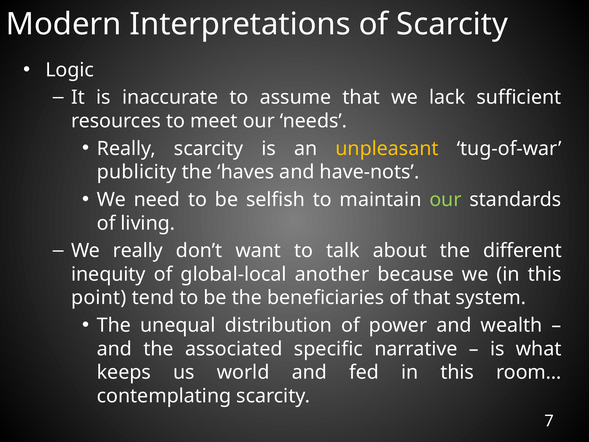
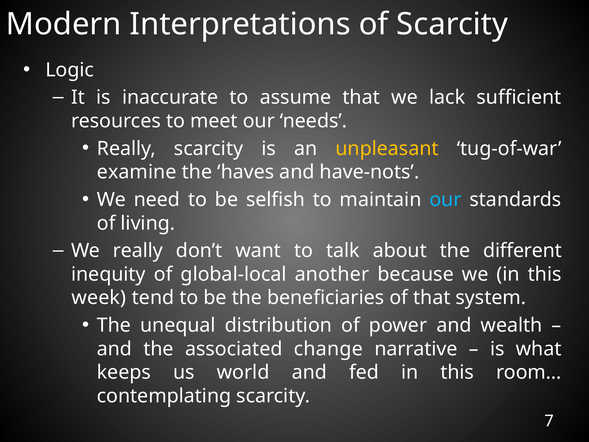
publicity: publicity -> examine (137, 172)
our colour: light green -> light blue (445, 200)
point: point -> week (99, 298)
specific: specific -> change (328, 349)
